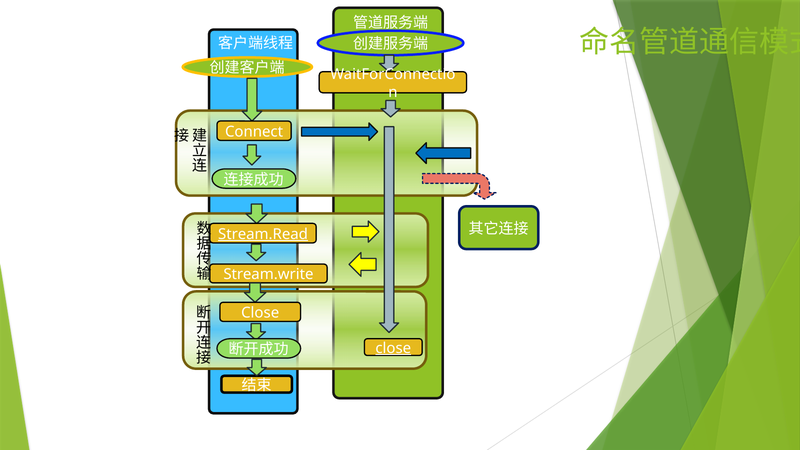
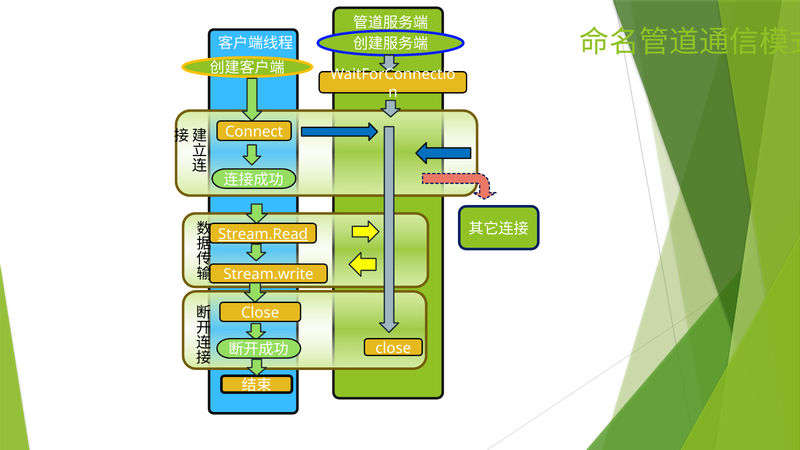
close underline: present -> none (393, 348)
